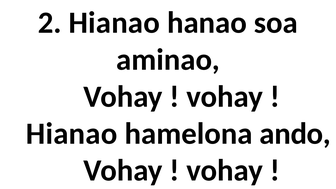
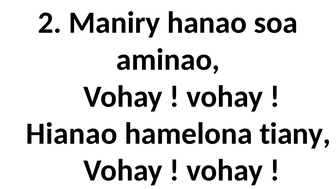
2 Hianao: Hianao -> Maniry (114, 23)
ando: ando -> tiany (295, 134)
